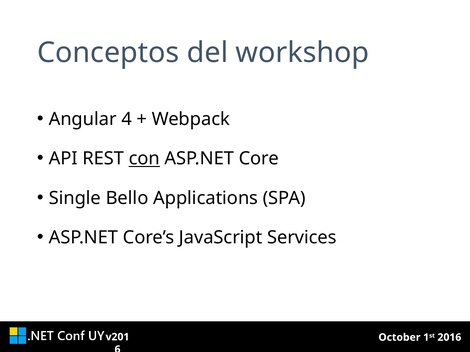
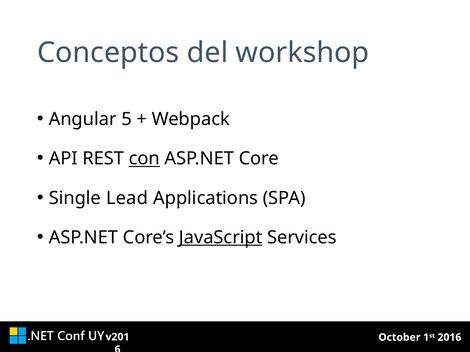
4: 4 -> 5 (127, 119)
Bello: Bello -> Lead (127, 198)
JavaScript underline: none -> present (221, 238)
